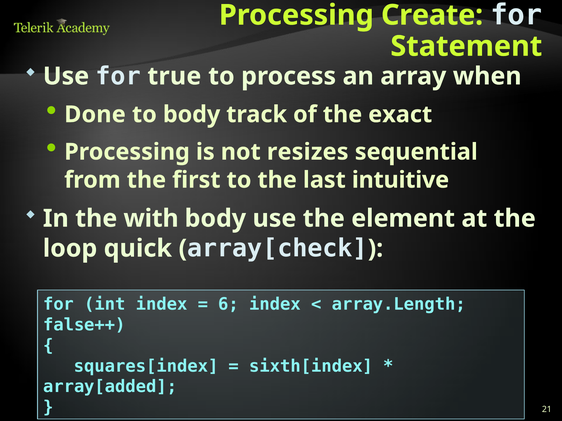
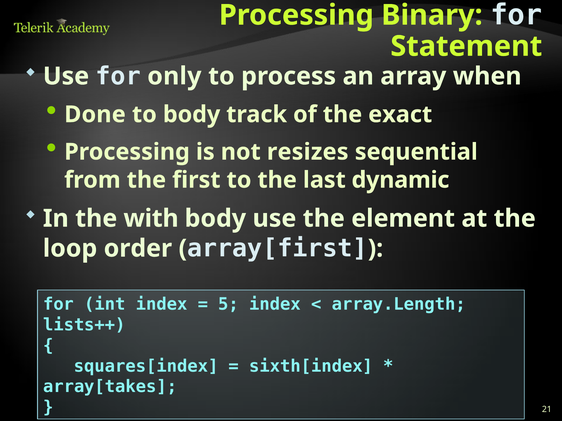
Create: Create -> Binary (432, 15)
true: true -> only (174, 76)
intuitive: intuitive -> dynamic (400, 180)
quick: quick -> order (138, 249)
array[check: array[check -> array[first (277, 249)
6: 6 -> 5 (229, 305)
false++: false++ -> lists++ (84, 325)
array[added: array[added -> array[takes (110, 387)
